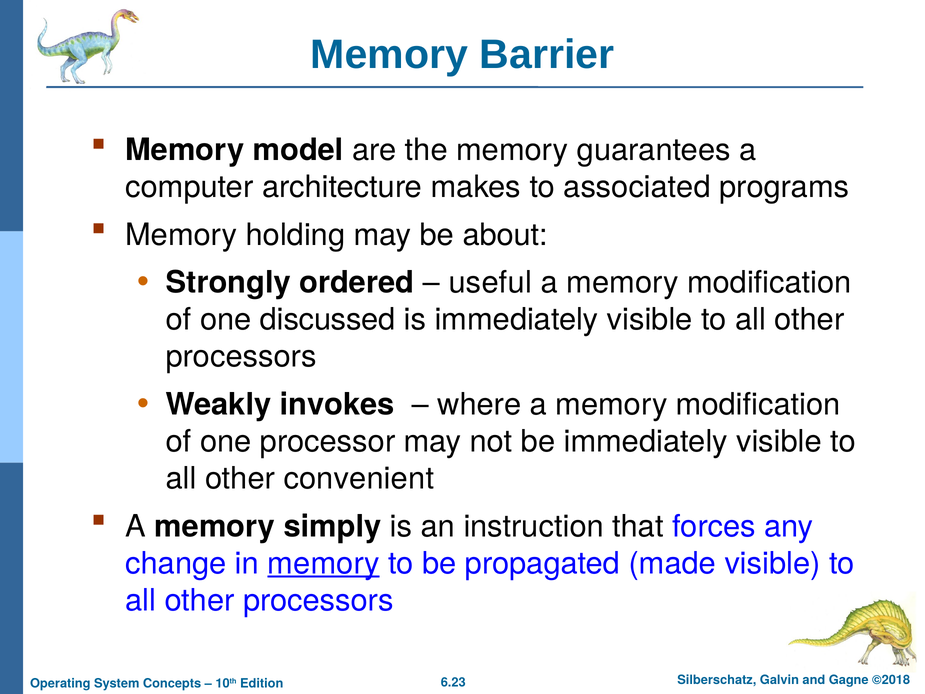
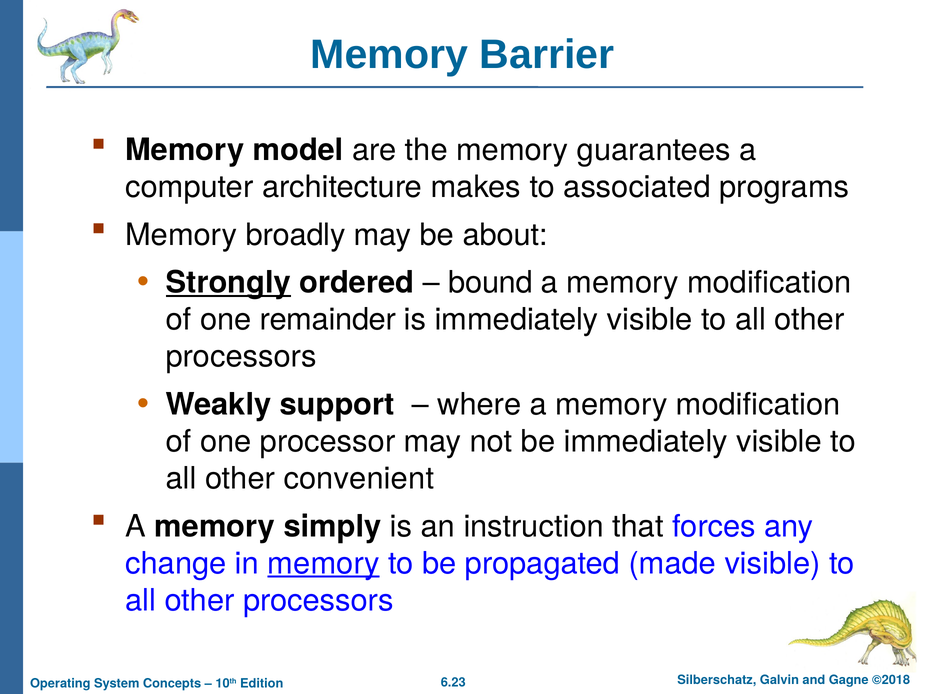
holding: holding -> broadly (296, 235)
Strongly underline: none -> present (228, 283)
useful: useful -> bound (491, 283)
discussed: discussed -> remainder (328, 320)
invokes: invokes -> support (337, 404)
